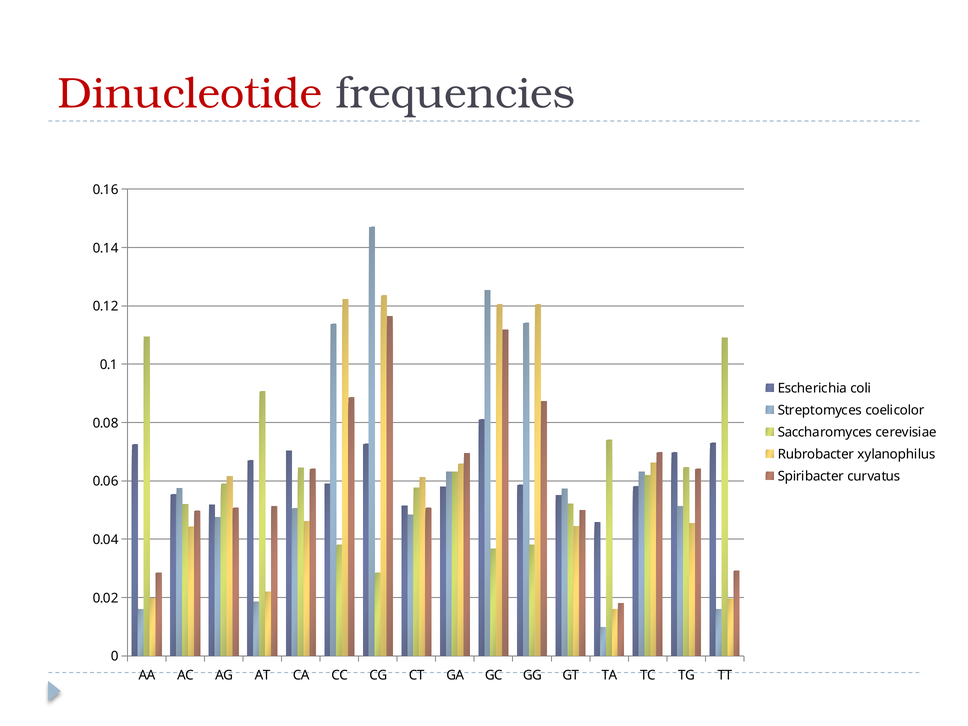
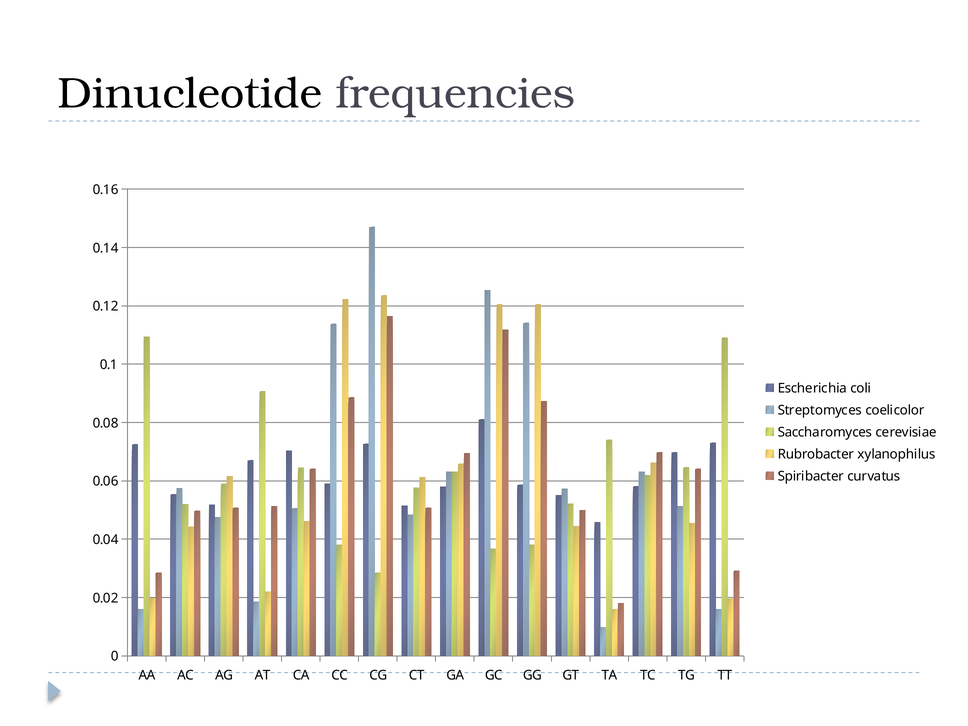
Dinucleotide colour: red -> black (190, 93)
